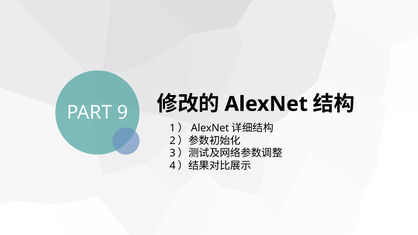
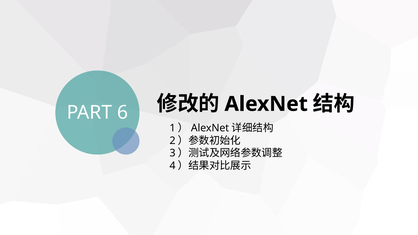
9: 9 -> 6 (123, 112)
